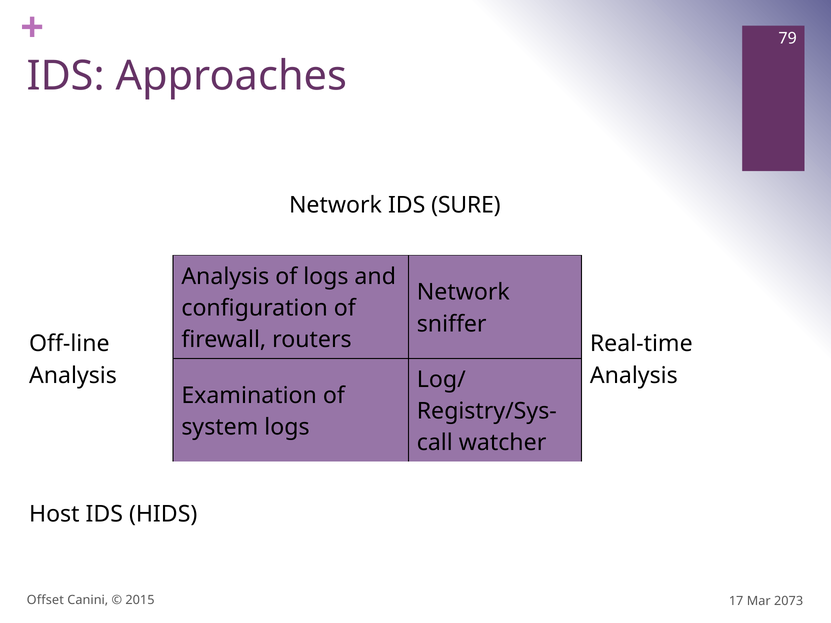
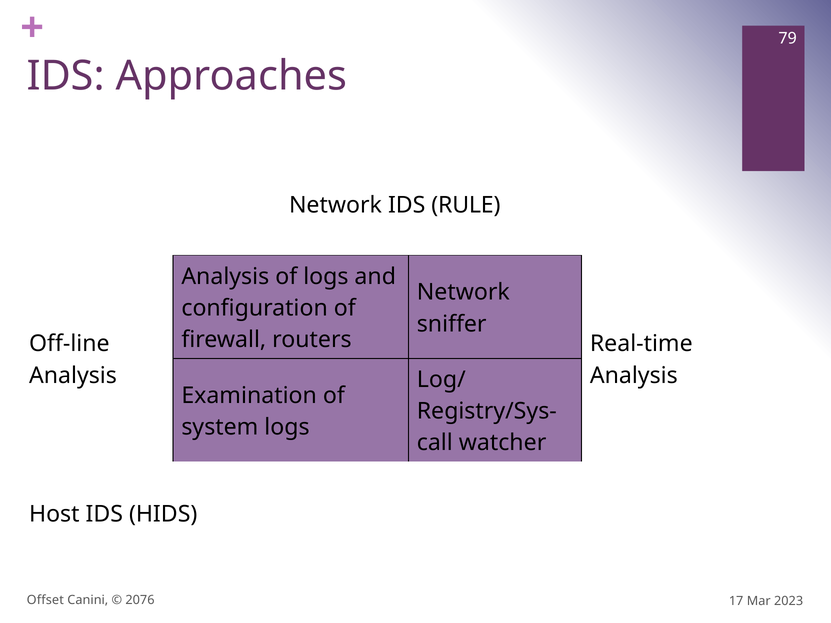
SURE: SURE -> RULE (466, 205)
2015: 2015 -> 2076 (140, 600)
2073: 2073 -> 2023 (789, 601)
